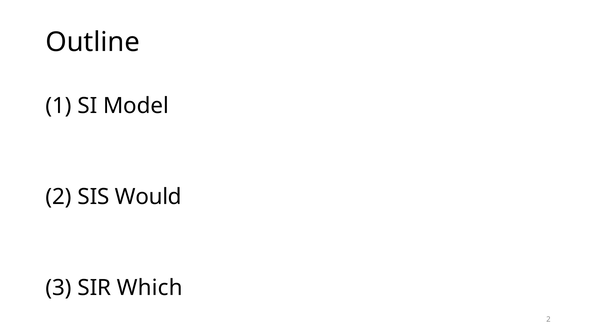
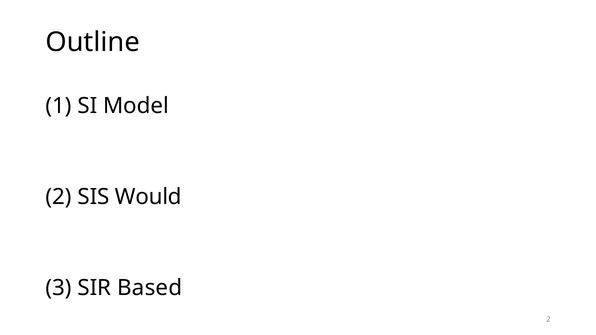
Which: Which -> Based (150, 288)
